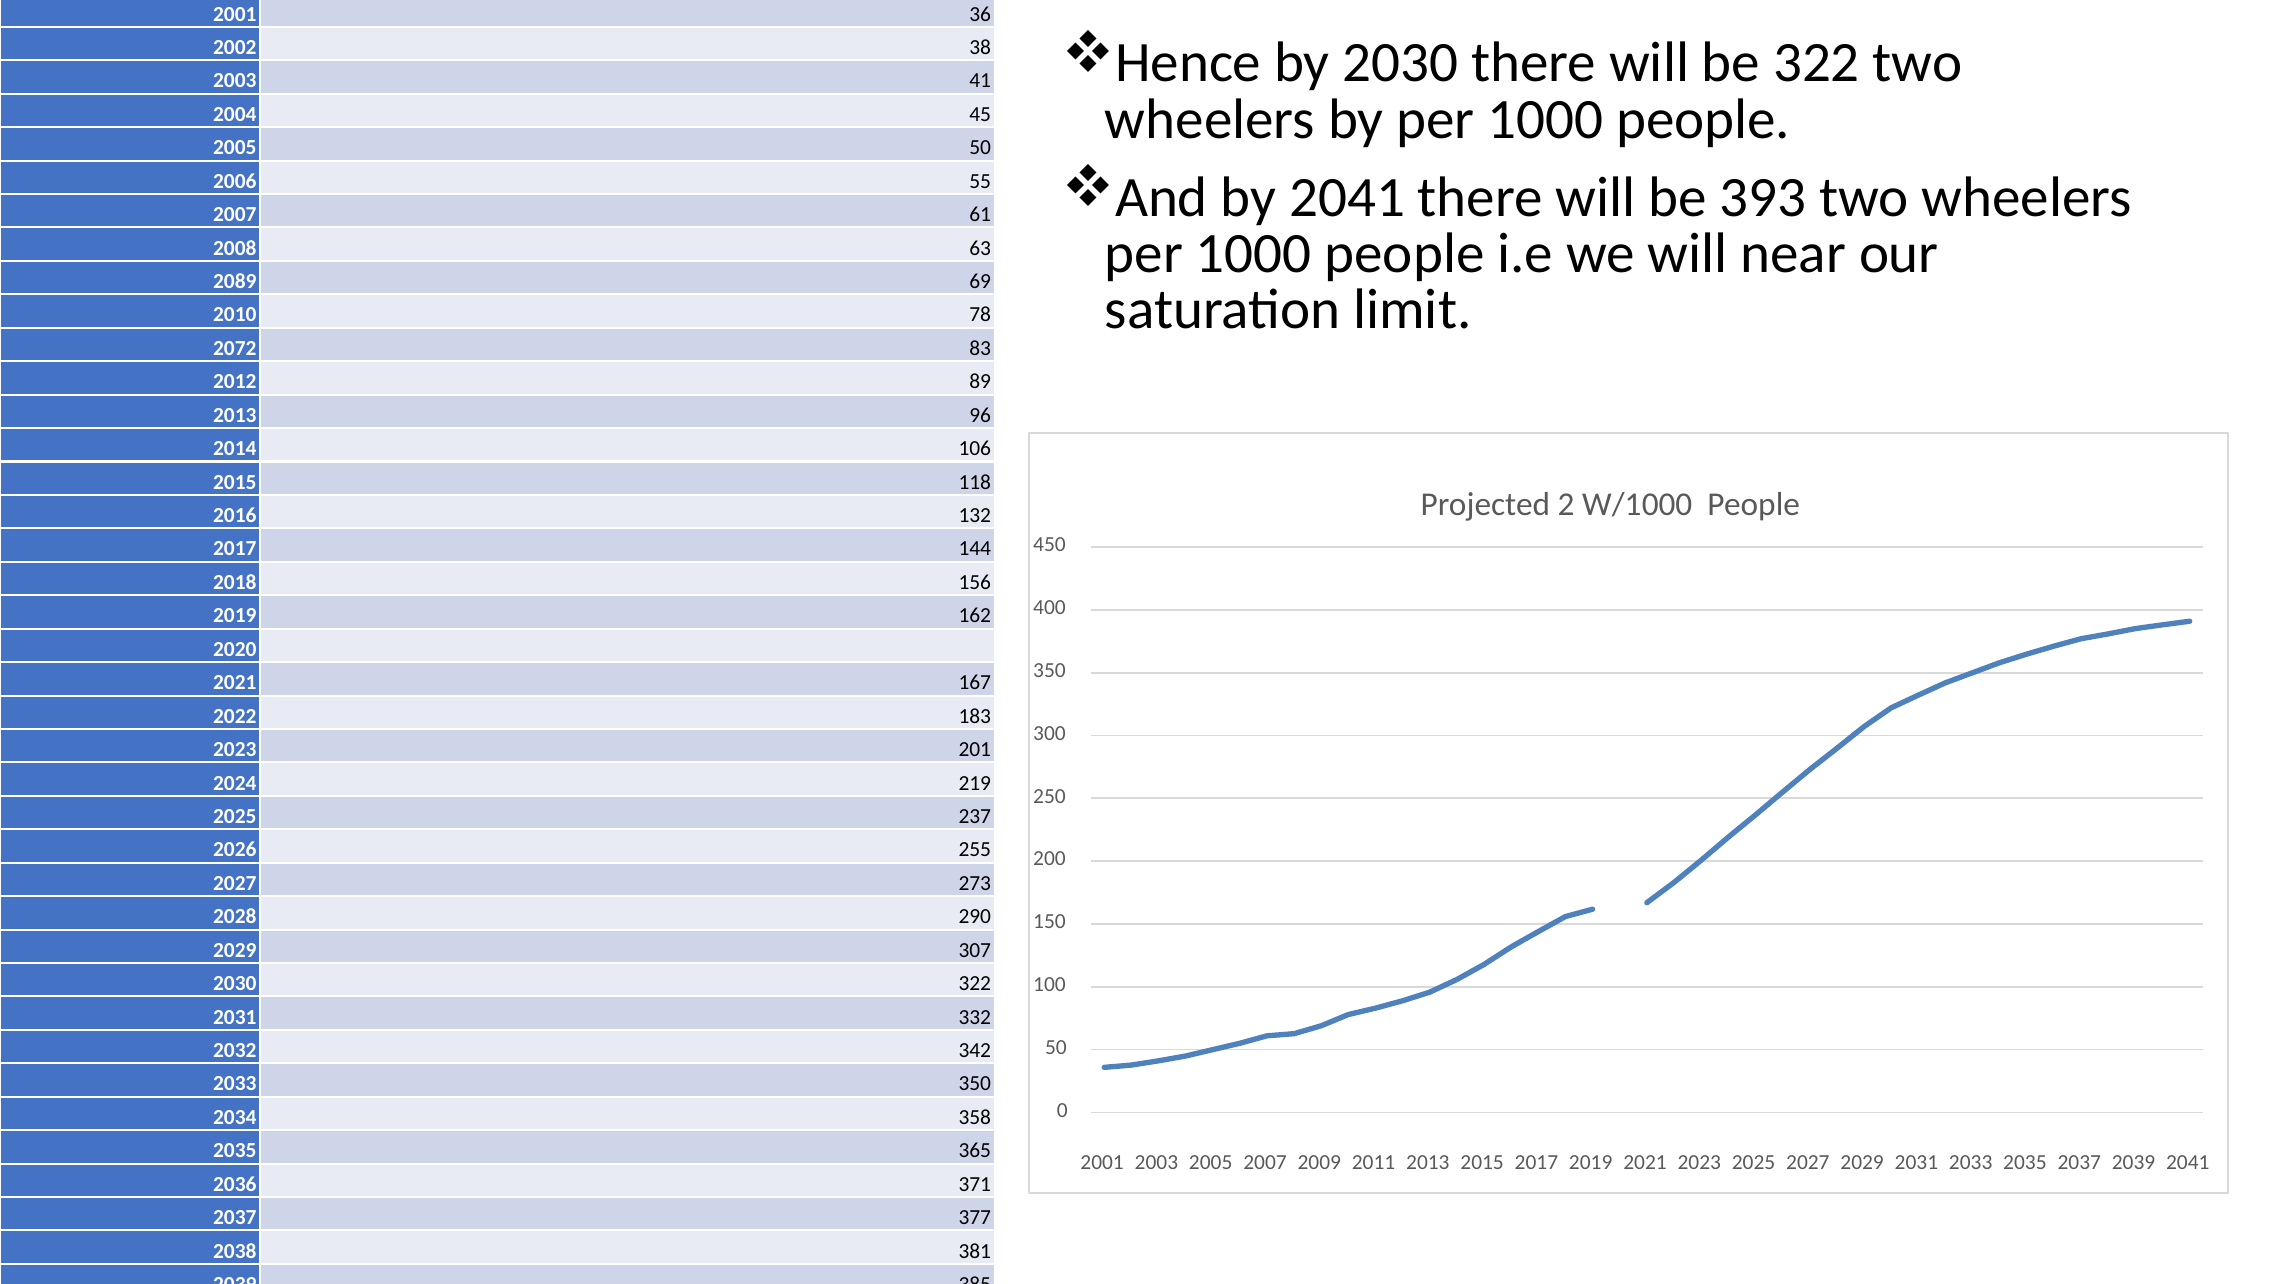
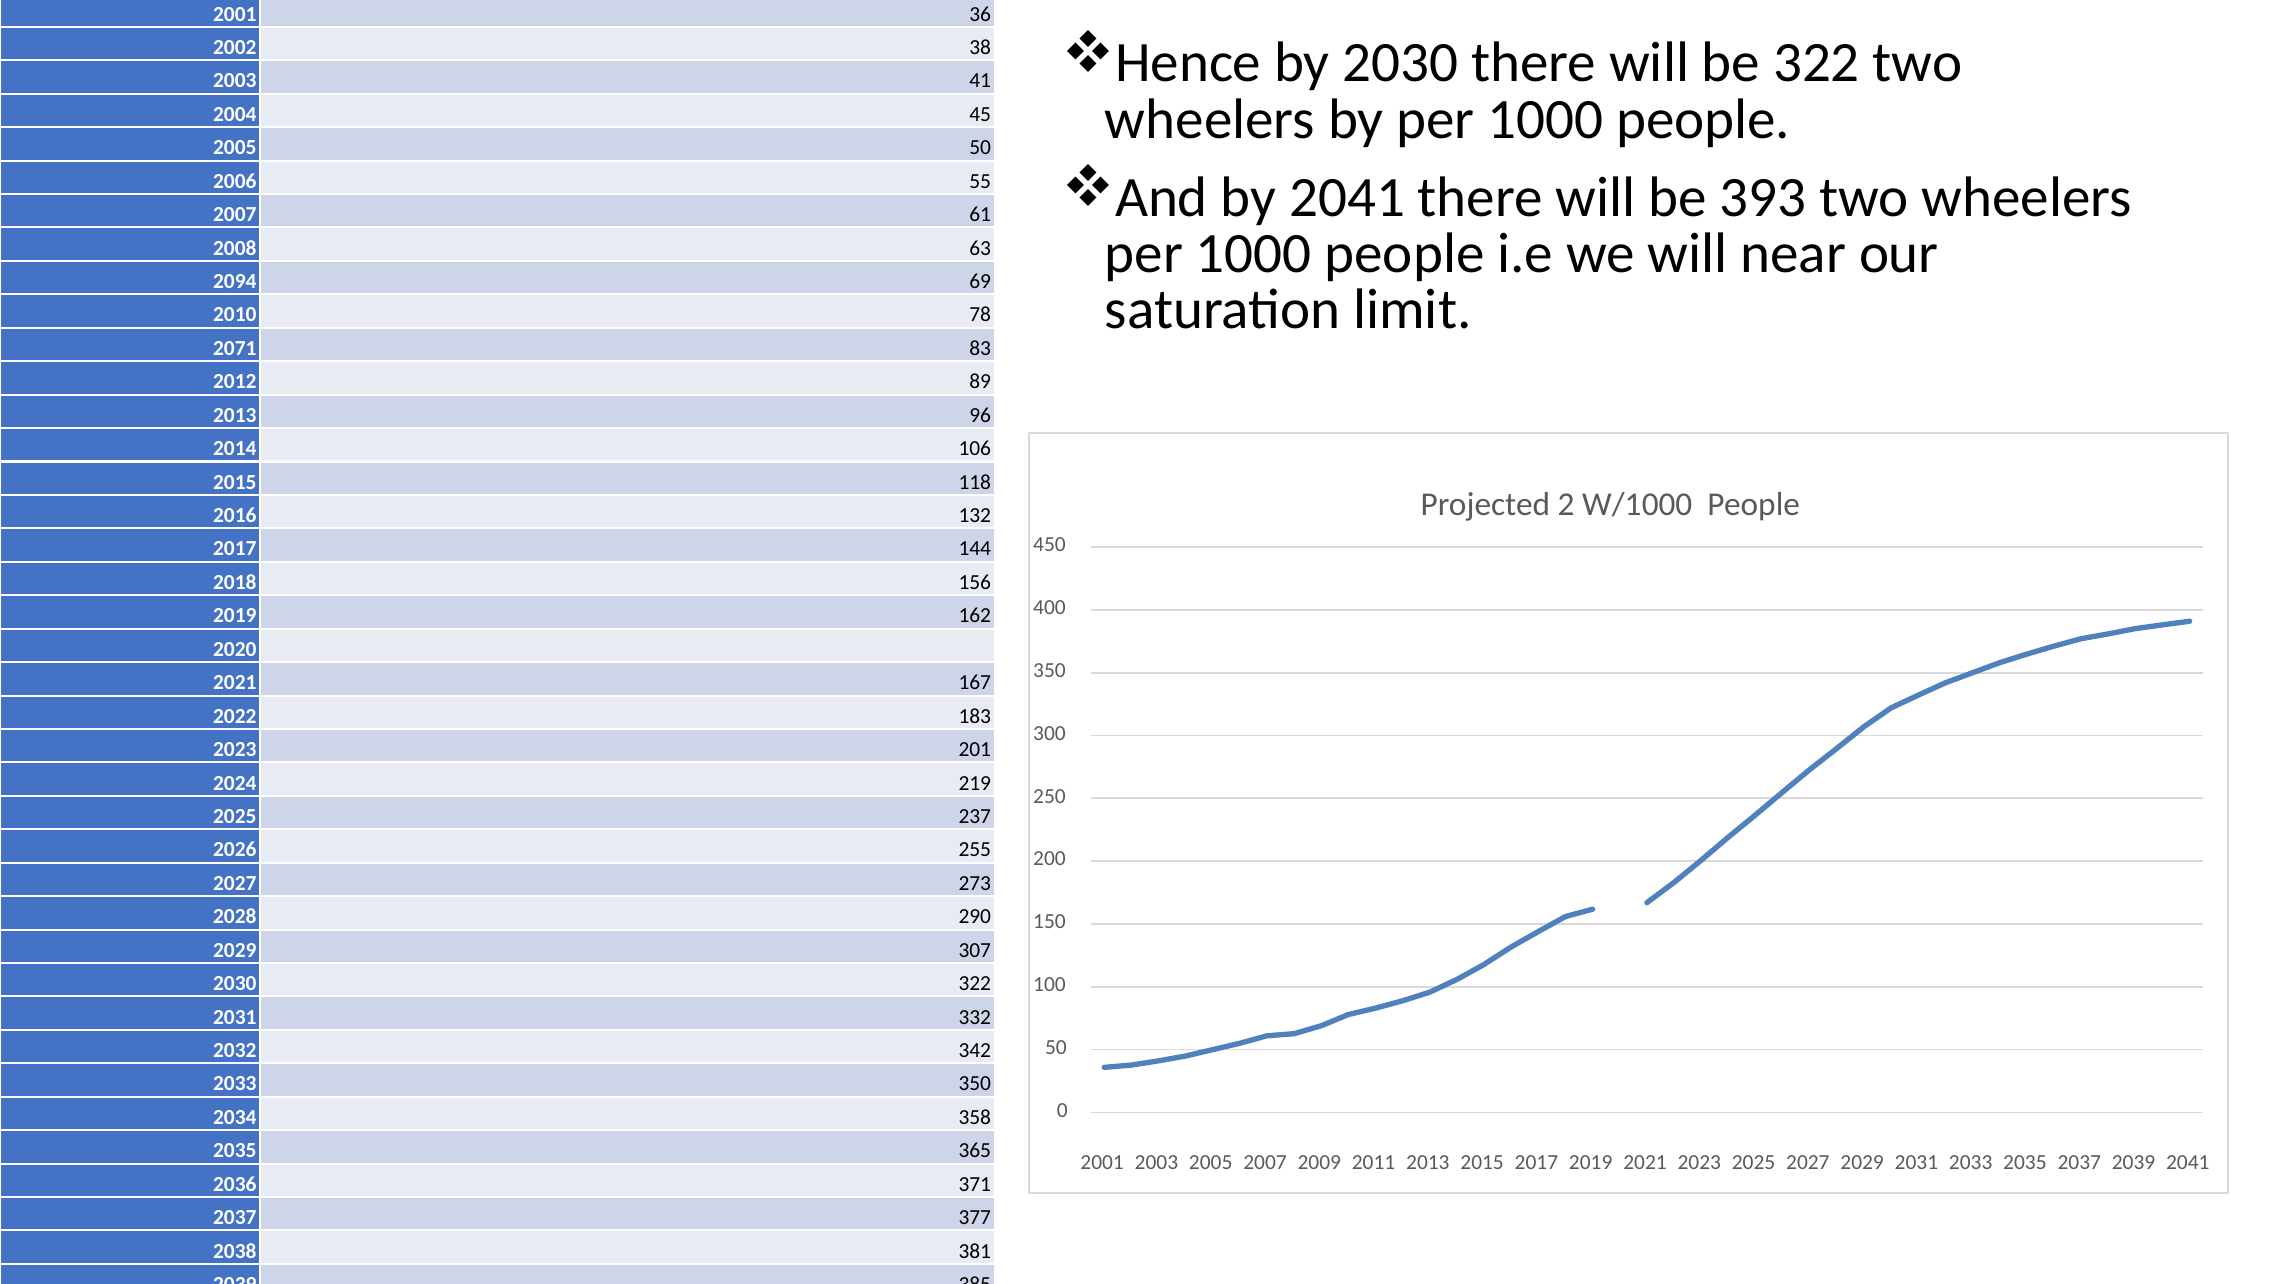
2089: 2089 -> 2094 (235, 282)
2072: 2072 -> 2071 (235, 348)
